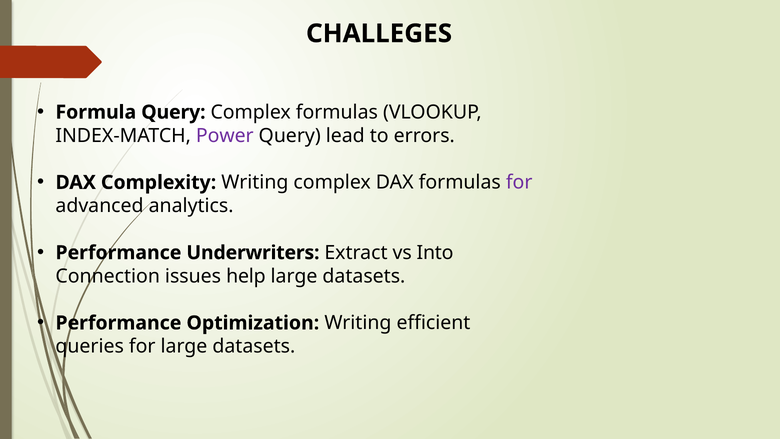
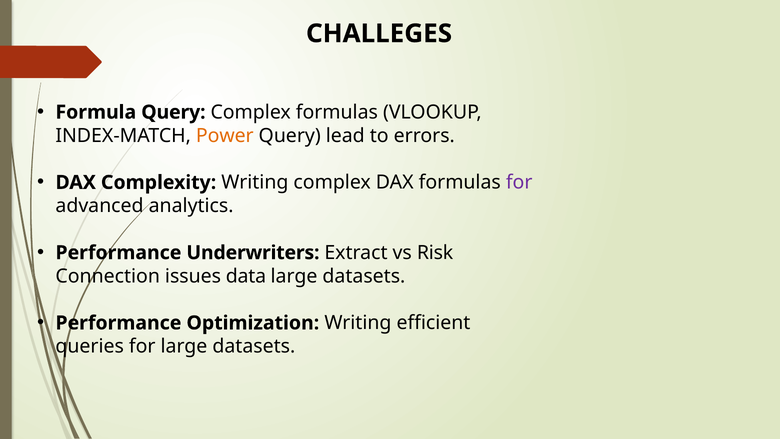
Power colour: purple -> orange (225, 136)
Into: Into -> Risk (435, 253)
help: help -> data (246, 276)
